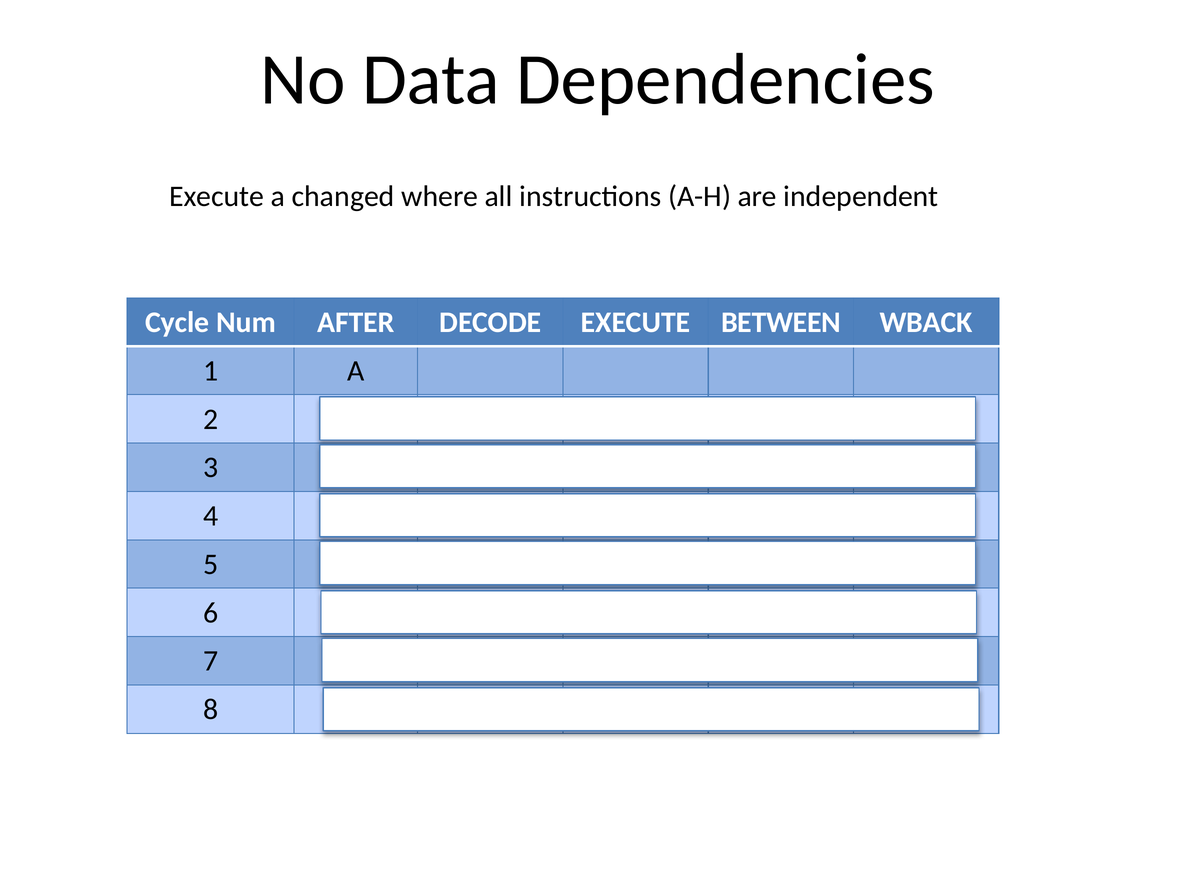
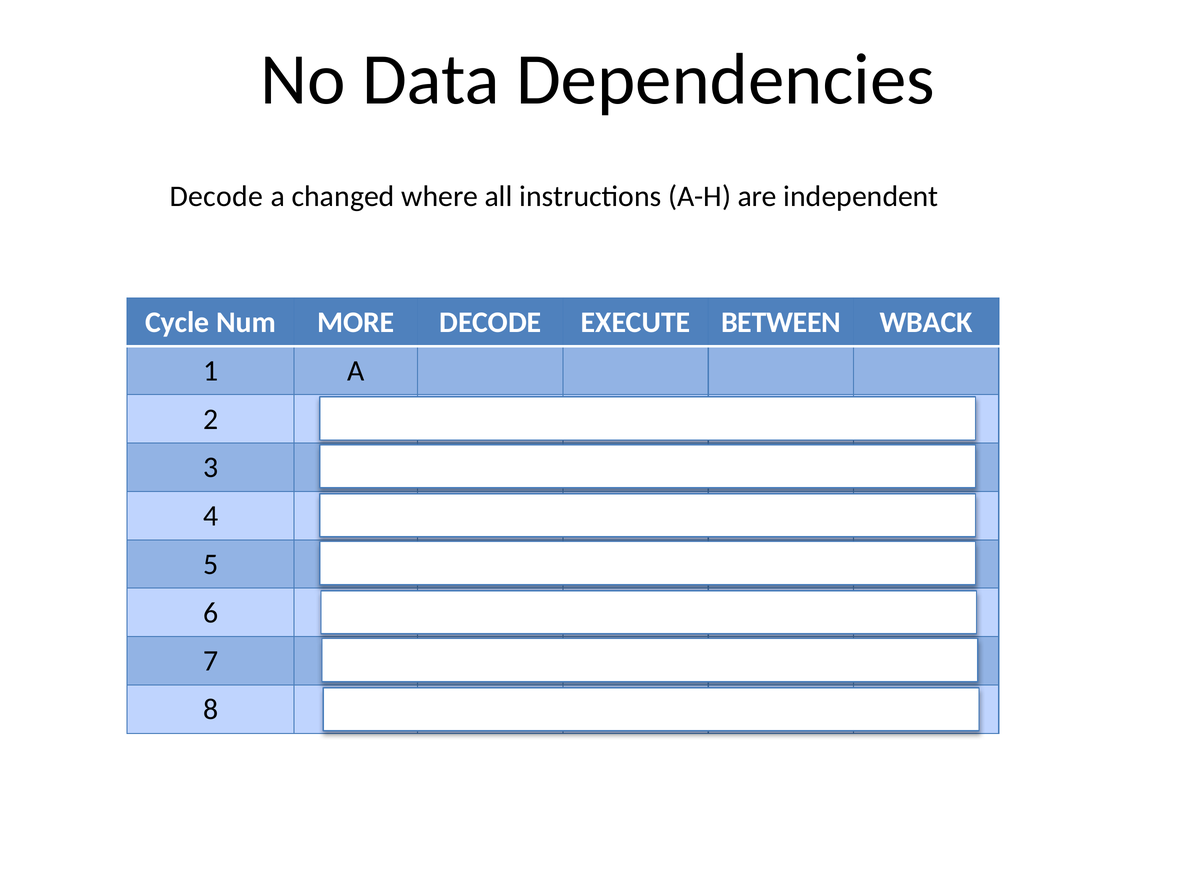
Execute: Execute -> Decode (216, 196)
AFTER: AFTER -> MORE (356, 322)
